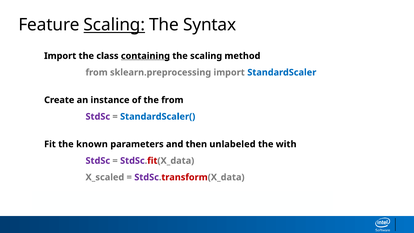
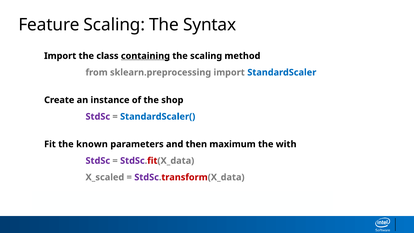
Scaling underline: present -> none (114, 25)
the from: from -> shop (172, 100)
unlabeled: unlabeled -> maximum (233, 144)
